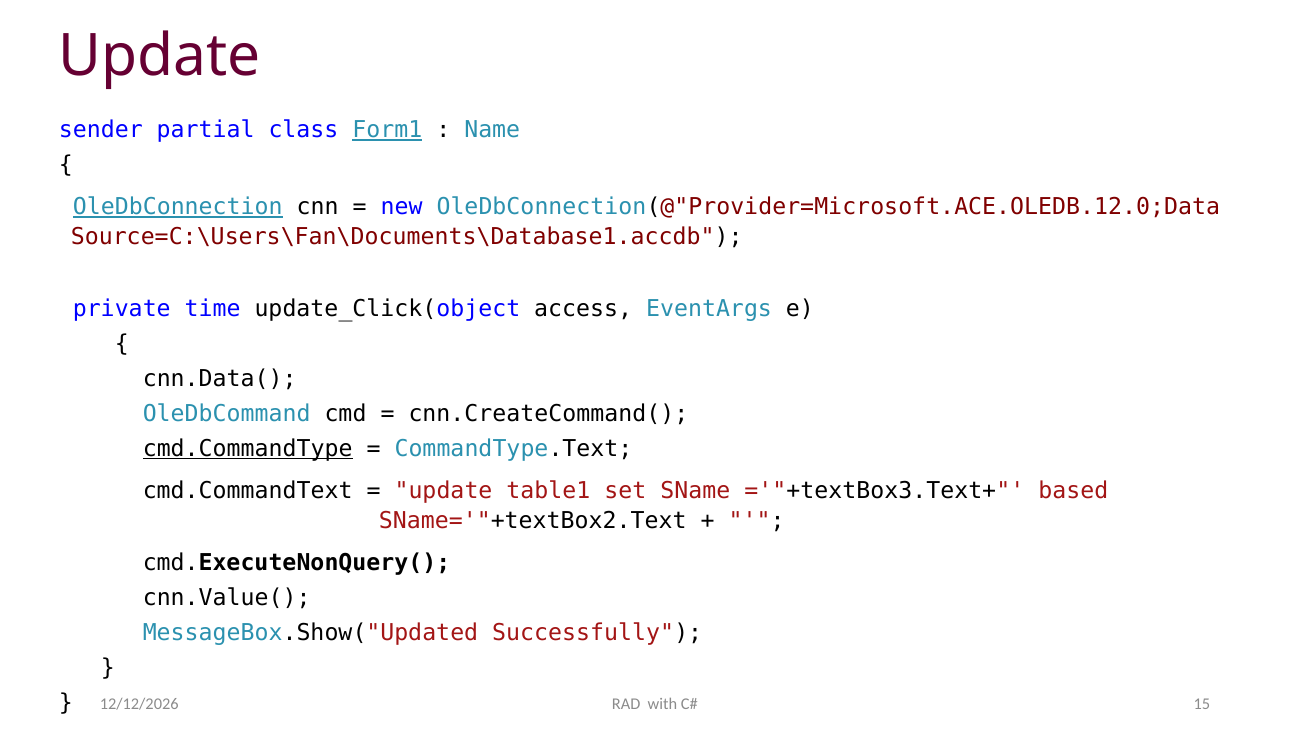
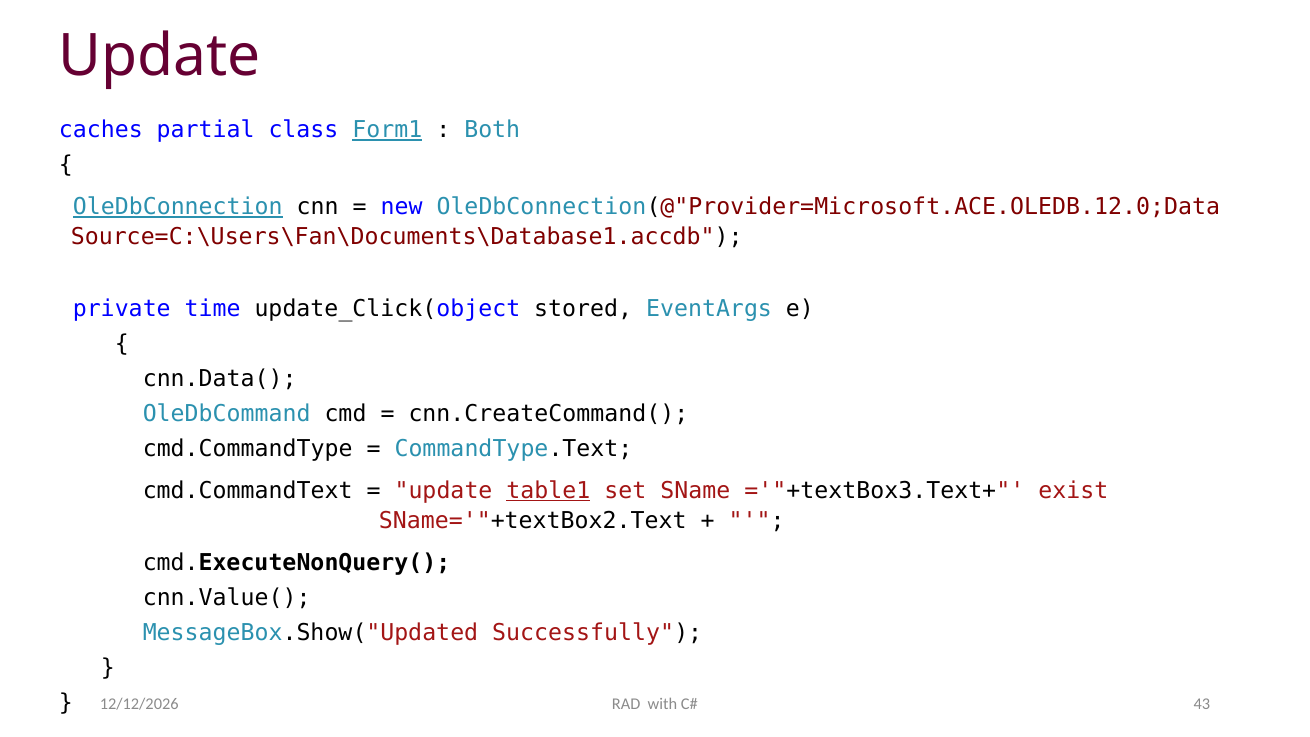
sender: sender -> caches (101, 130)
Name: Name -> Both (492, 130)
access: access -> stored (583, 309)
cmd.CommandType underline: present -> none (248, 449)
table1 underline: none -> present (548, 491)
based: based -> exist (1073, 491)
15: 15 -> 43 (1202, 704)
